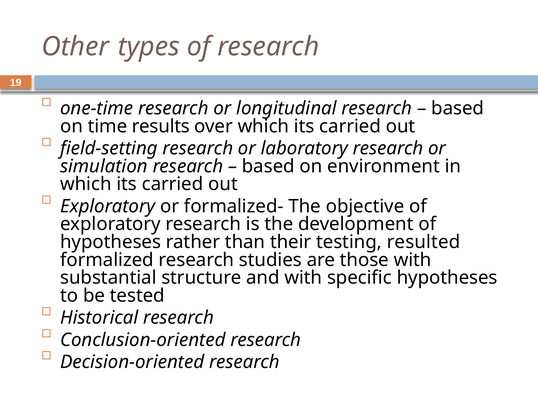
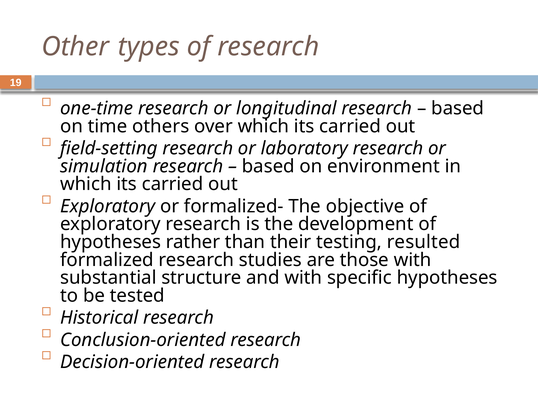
results: results -> others (161, 126)
